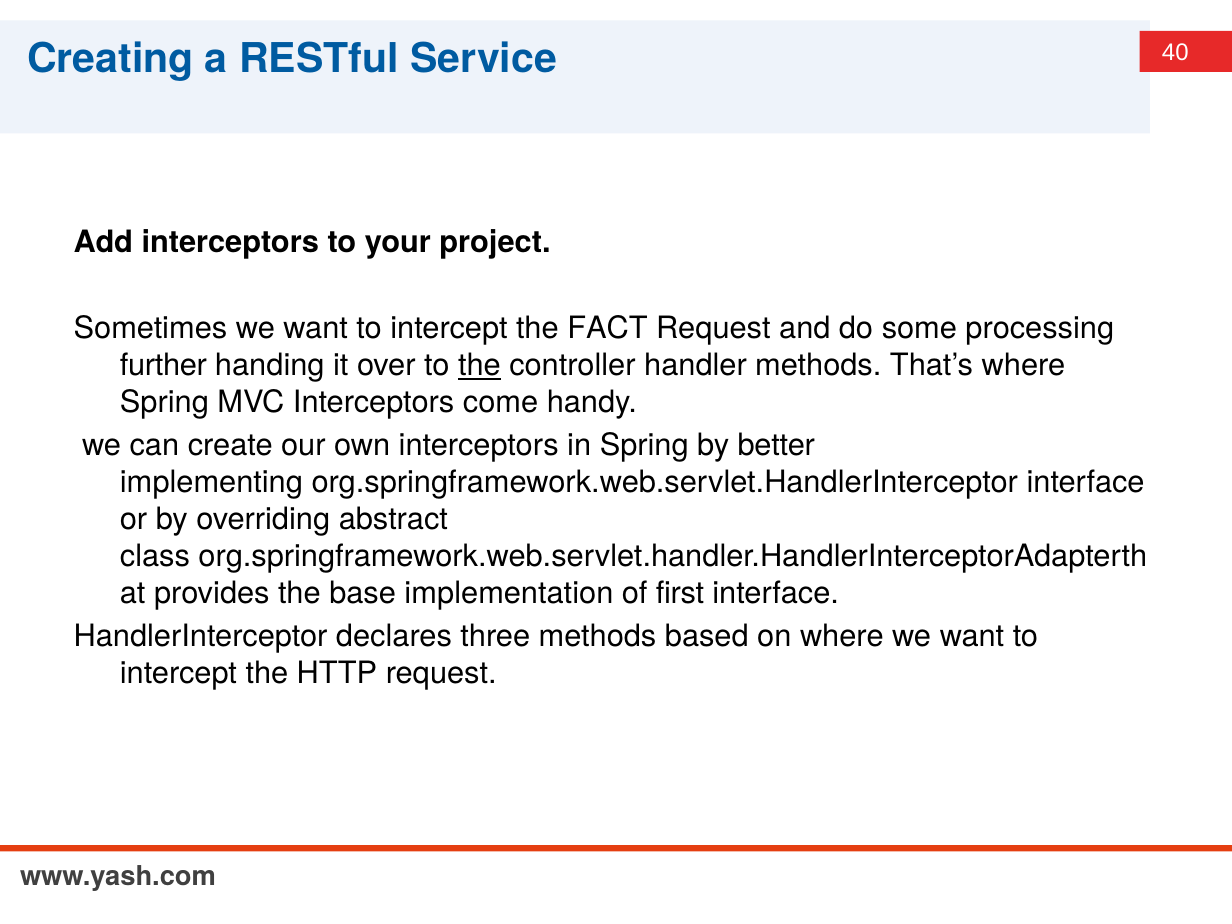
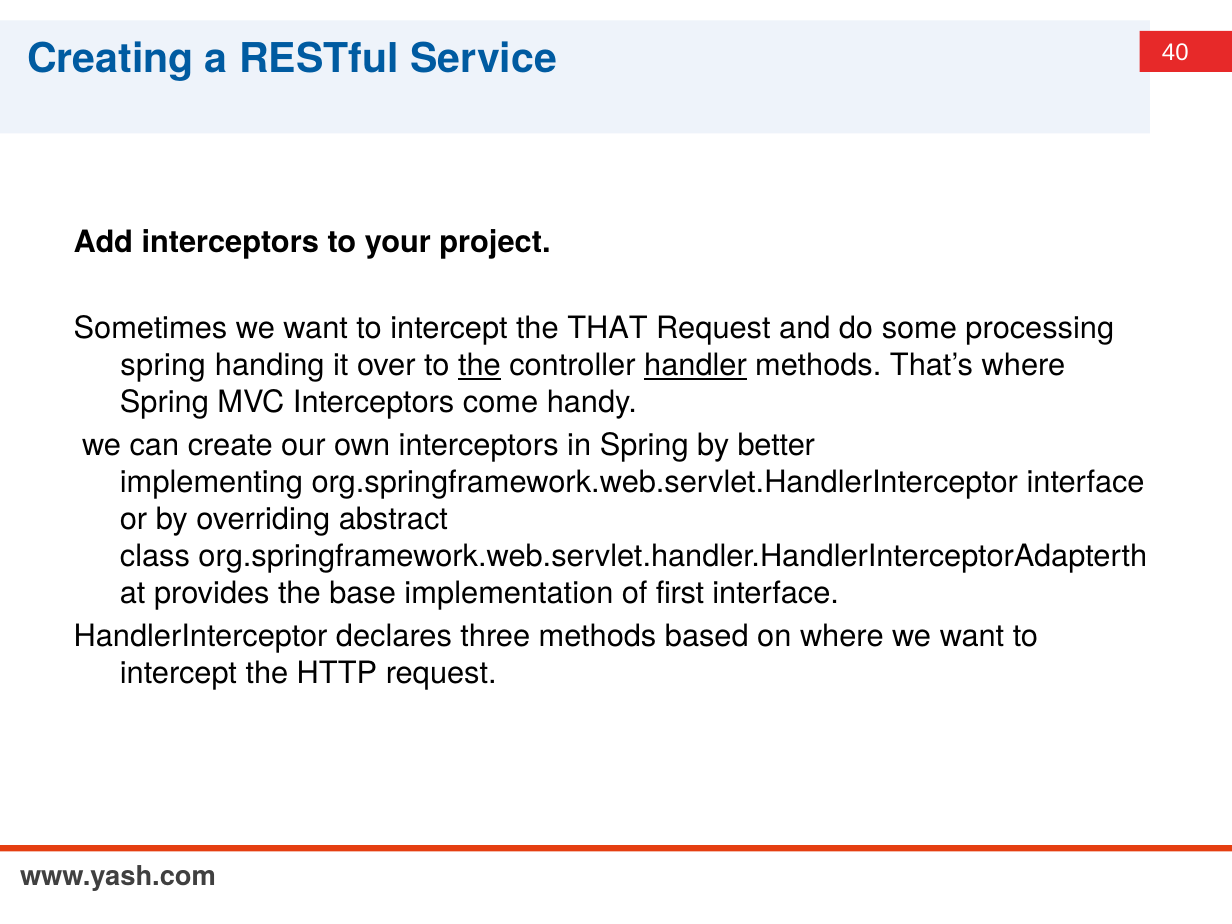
FACT: FACT -> THAT (608, 329)
further: further -> spring (163, 365)
handler underline: none -> present (696, 365)
